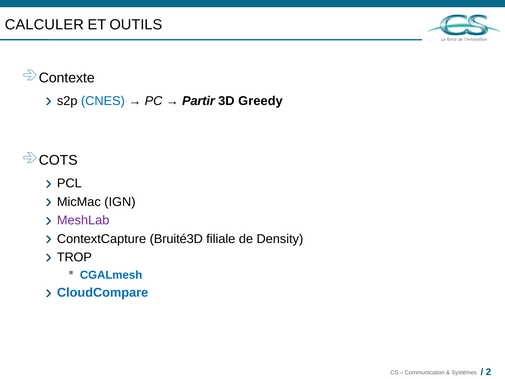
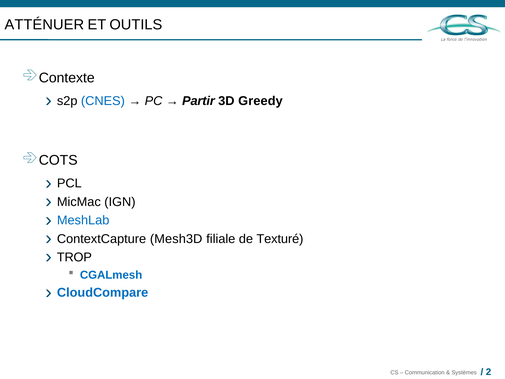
CALCULER: CALCULER -> ATTÉNUER (44, 25)
MeshLab colour: purple -> blue (83, 220)
Bruité3D: Bruité3D -> Mesh3D (176, 239)
Density: Density -> Texturé (280, 239)
